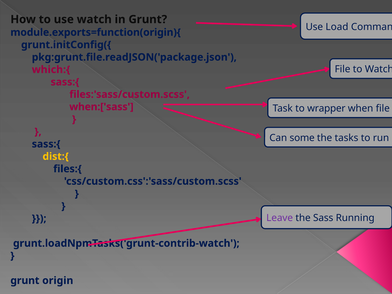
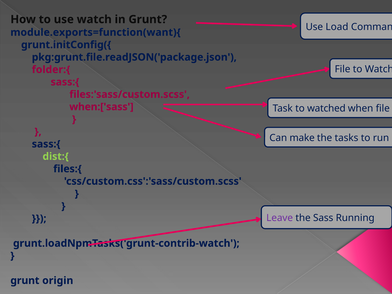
module.exports=function(origin){: module.exports=function(origin){ -> module.exports=function(want){ (96, 32)
which:{: which:{ -> folder:{ (51, 70)
to wrapper: wrapper -> watched (326, 108)
some: some -> make (302, 138)
dist:{ colour: yellow -> light green (56, 156)
